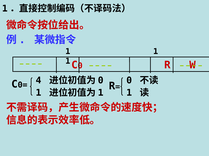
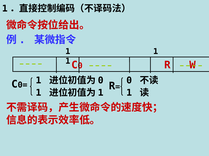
4: 4 -> 1 (39, 81)
